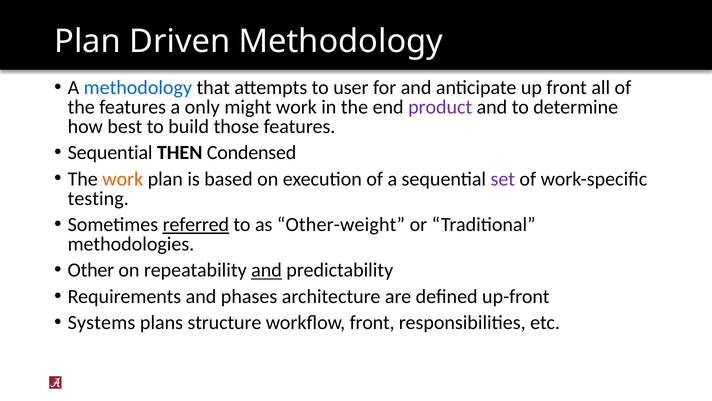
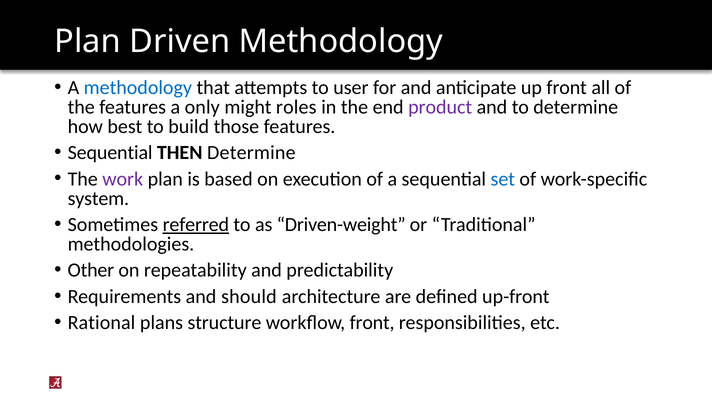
might work: work -> roles (296, 107)
THEN Condensed: Condensed -> Determine (251, 153)
work colour: orange -> purple (123, 179)
set colour: purple -> blue (503, 179)
testing: testing -> system (98, 198)
Other-weight: Other-weight -> Driven-weight (341, 224)
and underline: present -> none (266, 270)
phases: phases -> should (249, 296)
Systems: Systems -> Rational (101, 322)
